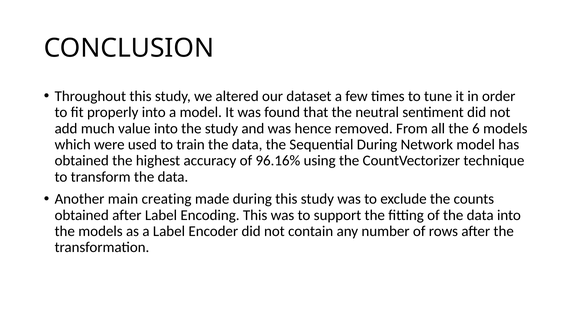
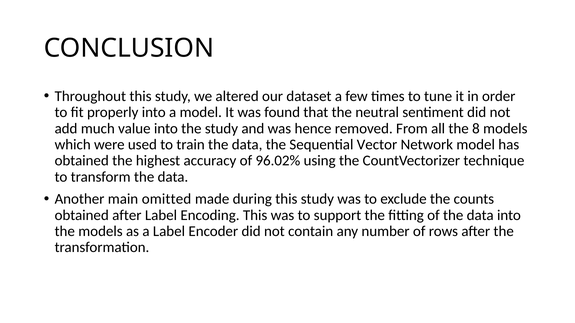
6: 6 -> 8 (476, 129)
Sequential During: During -> Vector (377, 145)
96.16%: 96.16% -> 96.02% (278, 161)
creating: creating -> omitted (167, 199)
